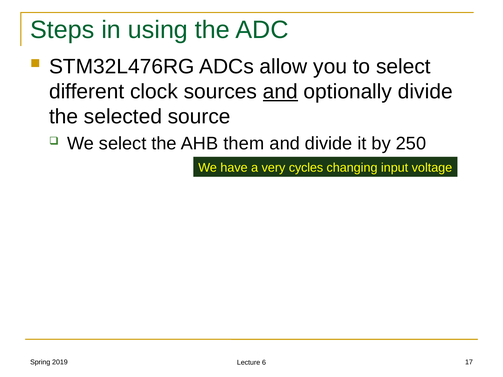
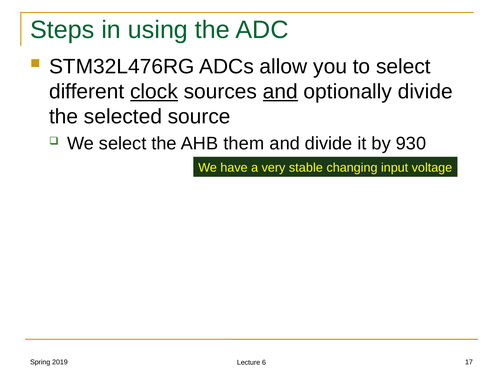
clock underline: none -> present (154, 92)
250: 250 -> 930 (411, 144)
cycles: cycles -> stable (306, 168)
